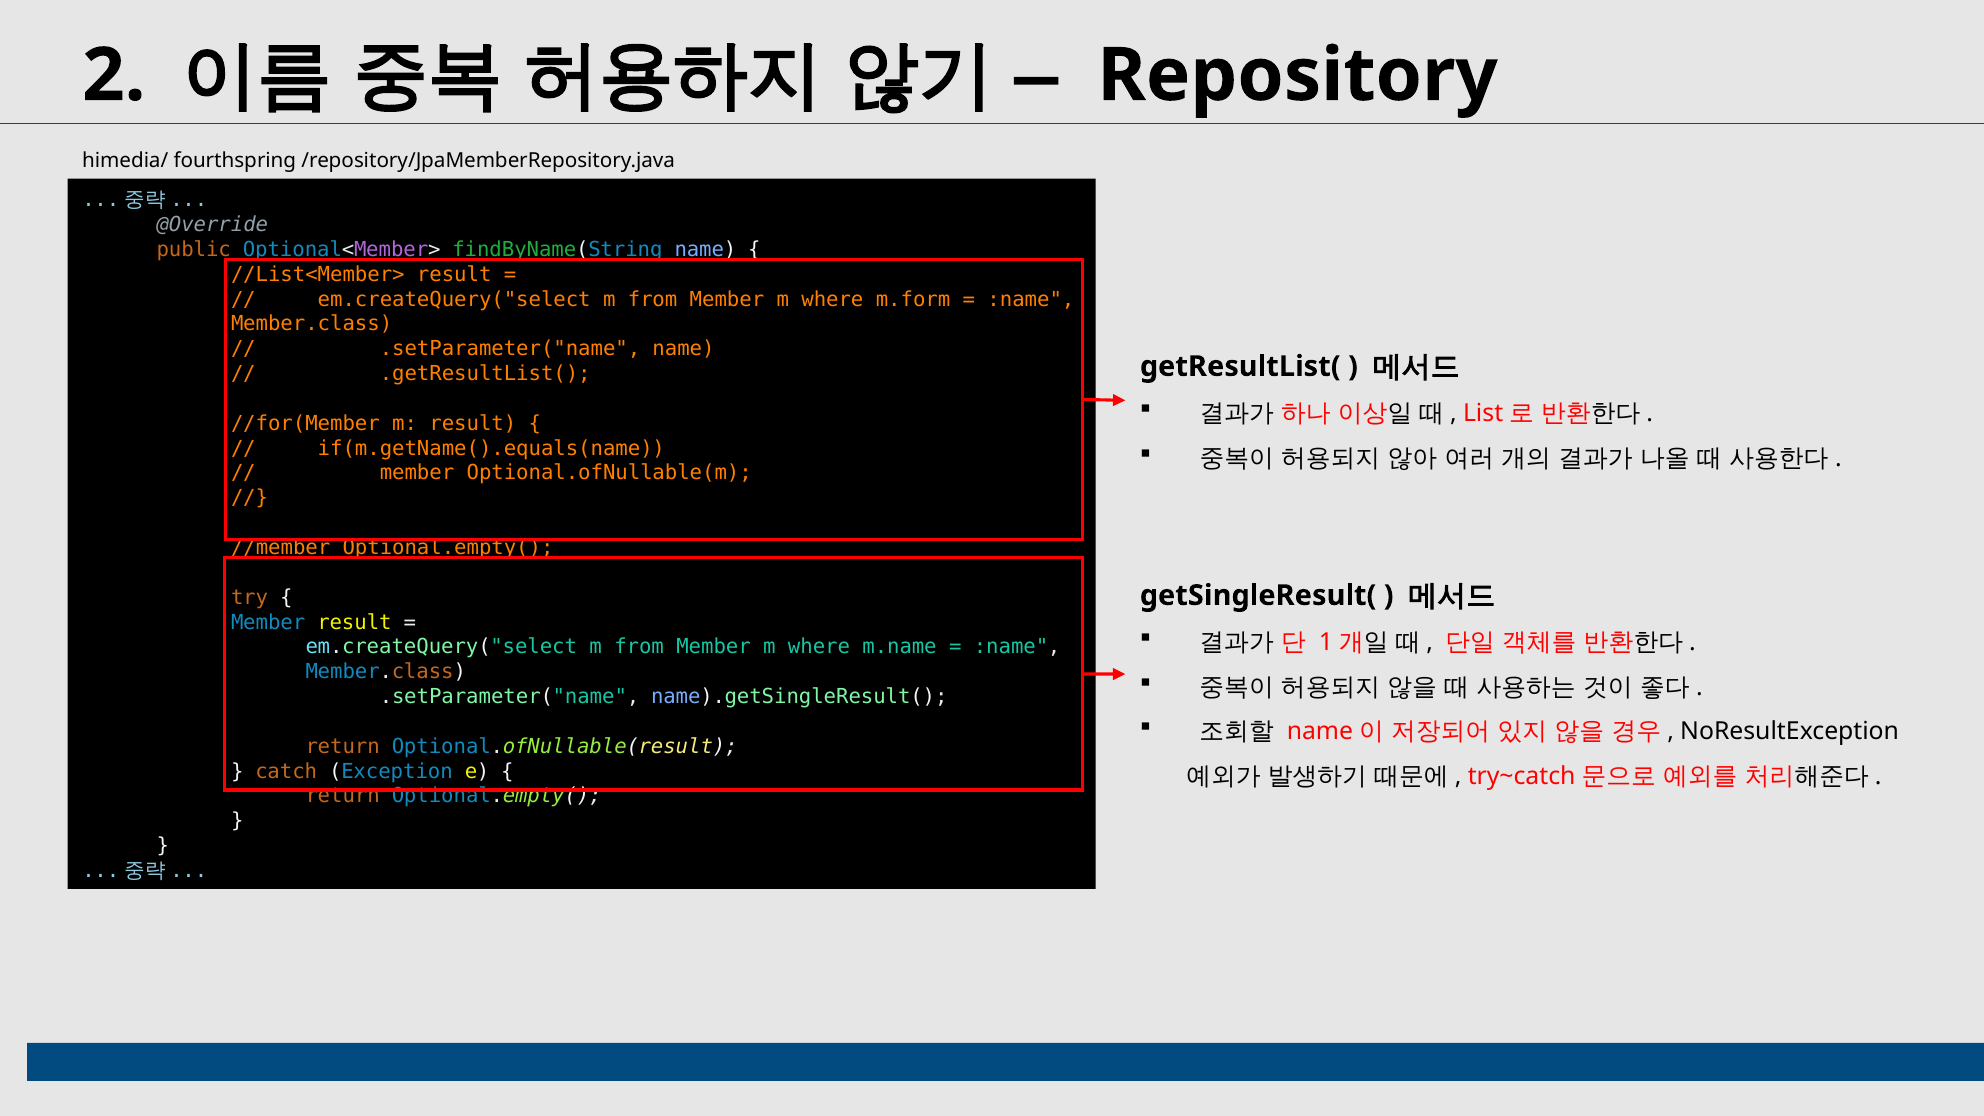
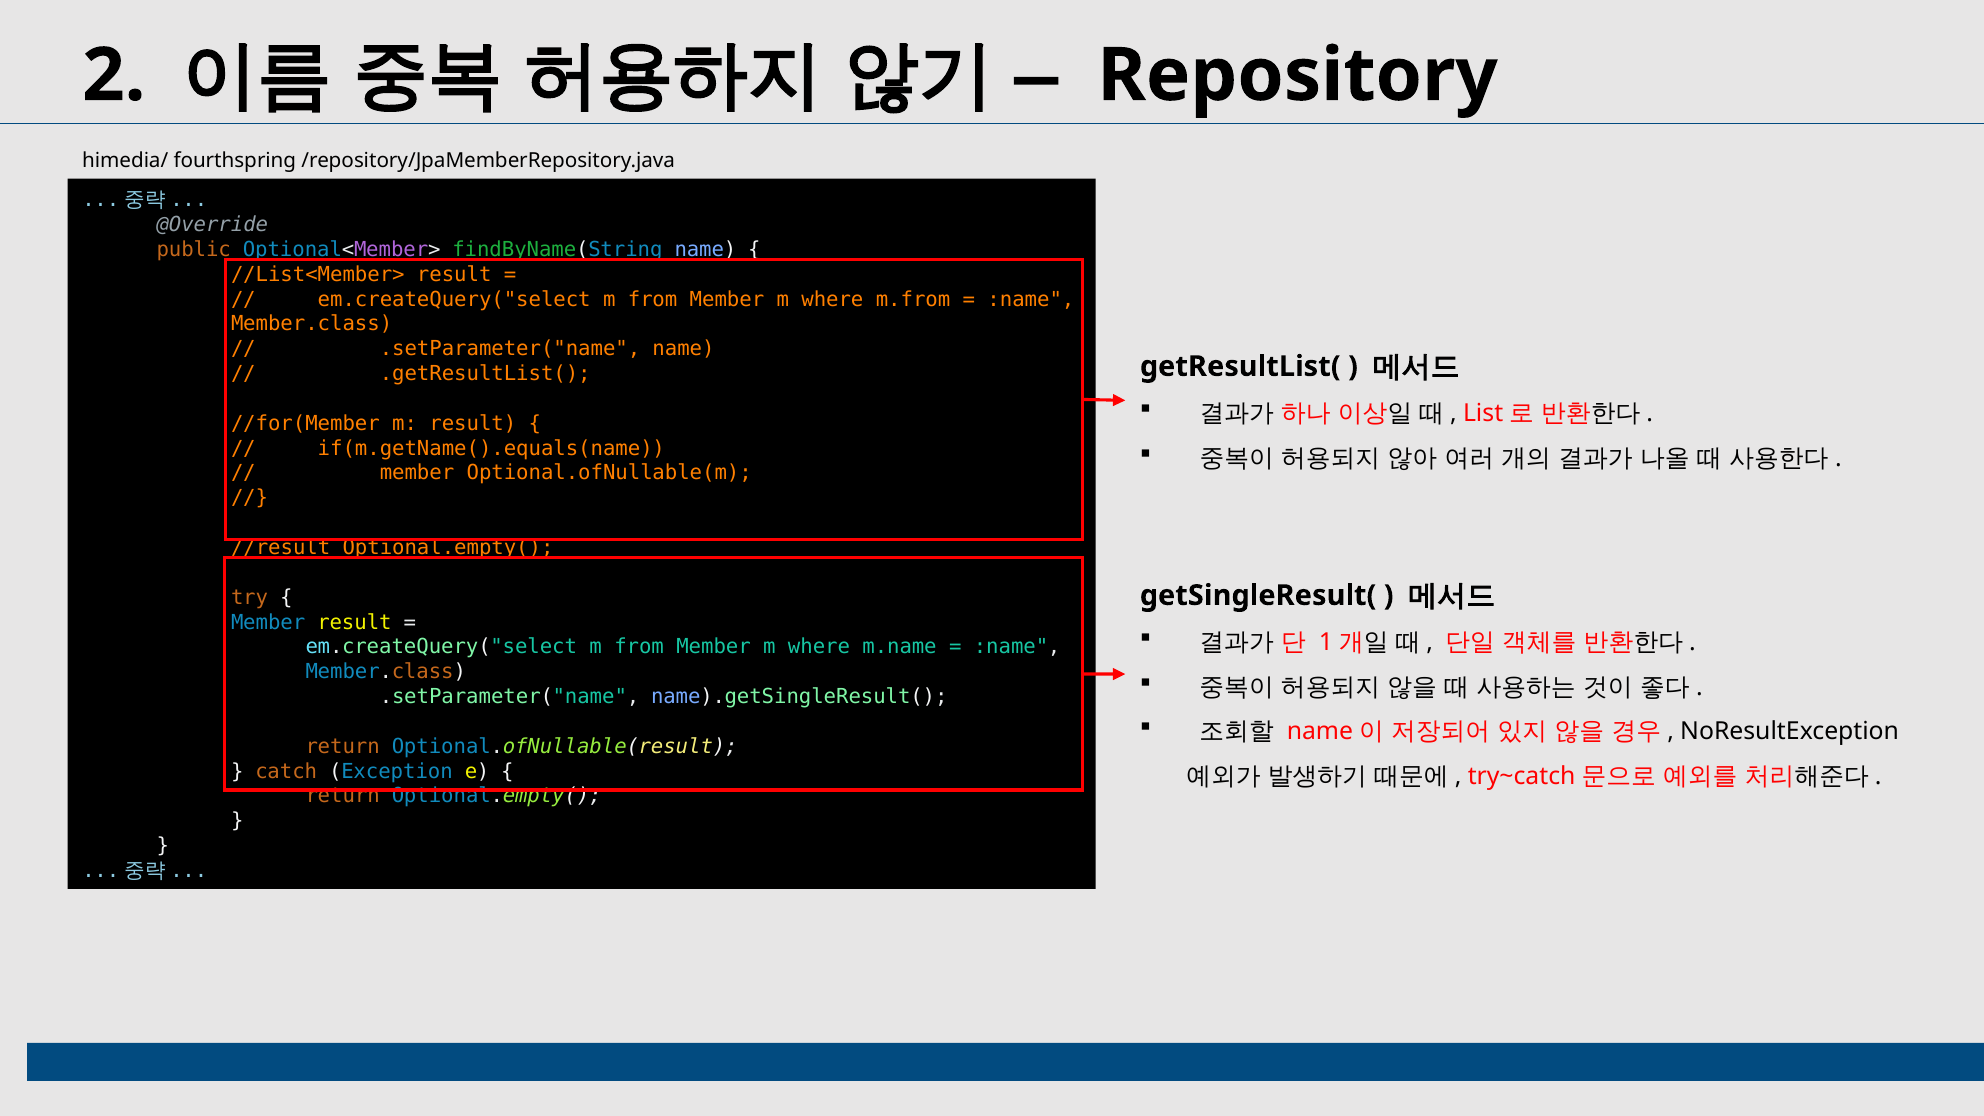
m.form: m.form -> m.from (913, 299)
//member: //member -> //result (281, 548)
